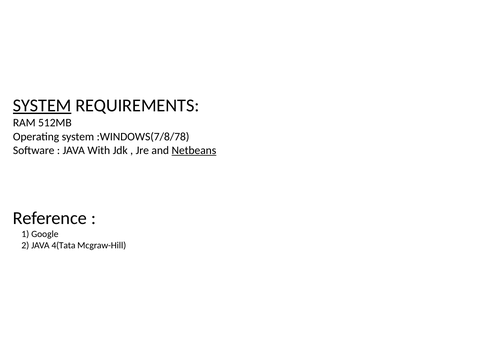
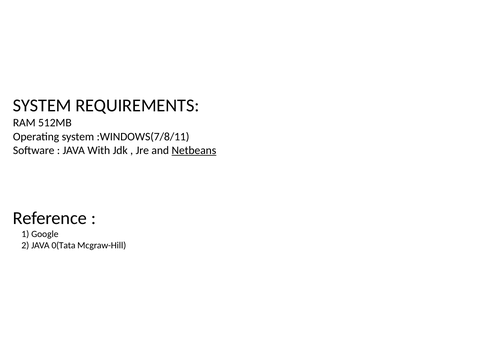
SYSTEM underline: present -> none (42, 105)
:WINDOWS(7/8/78: :WINDOWS(7/8/78 -> :WINDOWS(7/8/11 (143, 137)
4(Tata: 4(Tata -> 0(Tata (63, 245)
